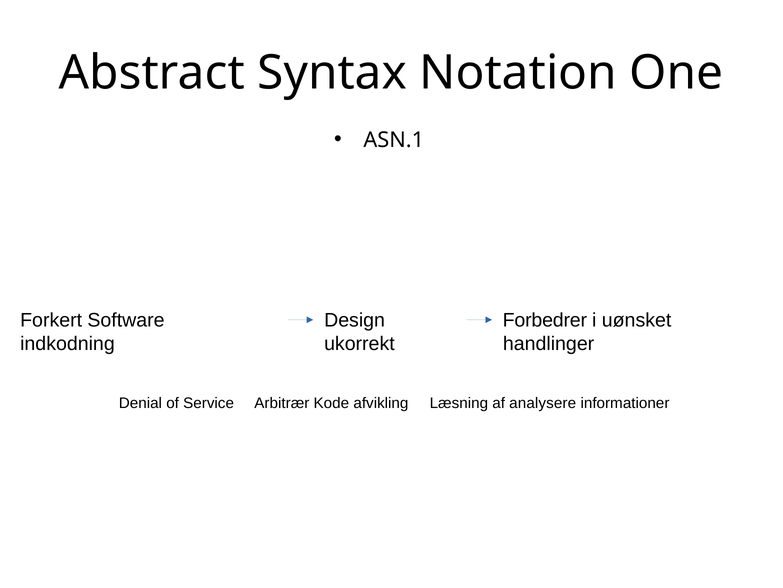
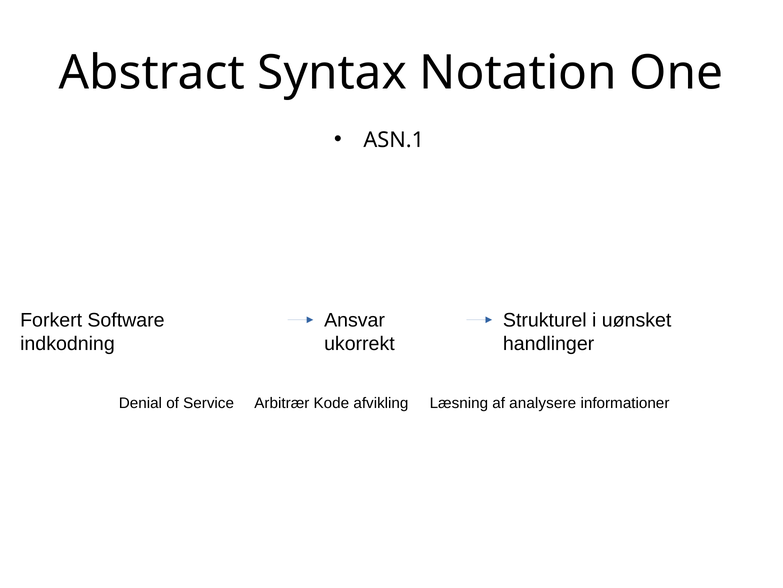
Design: Design -> Ansvar (355, 320)
Forbedrer: Forbedrer -> Strukturel (545, 320)
